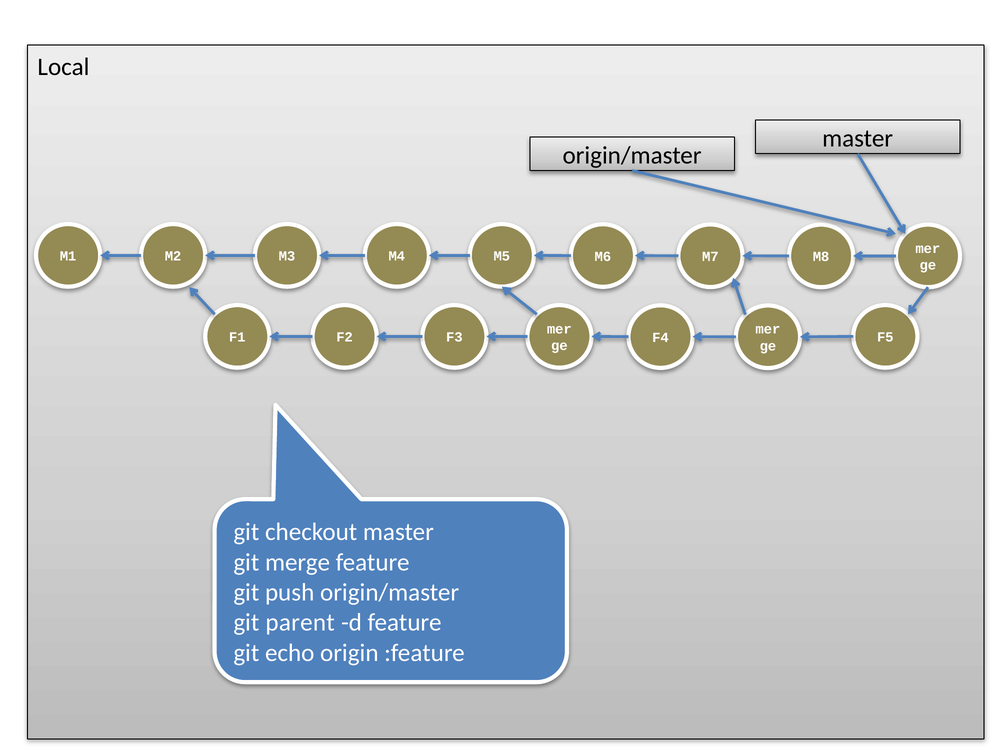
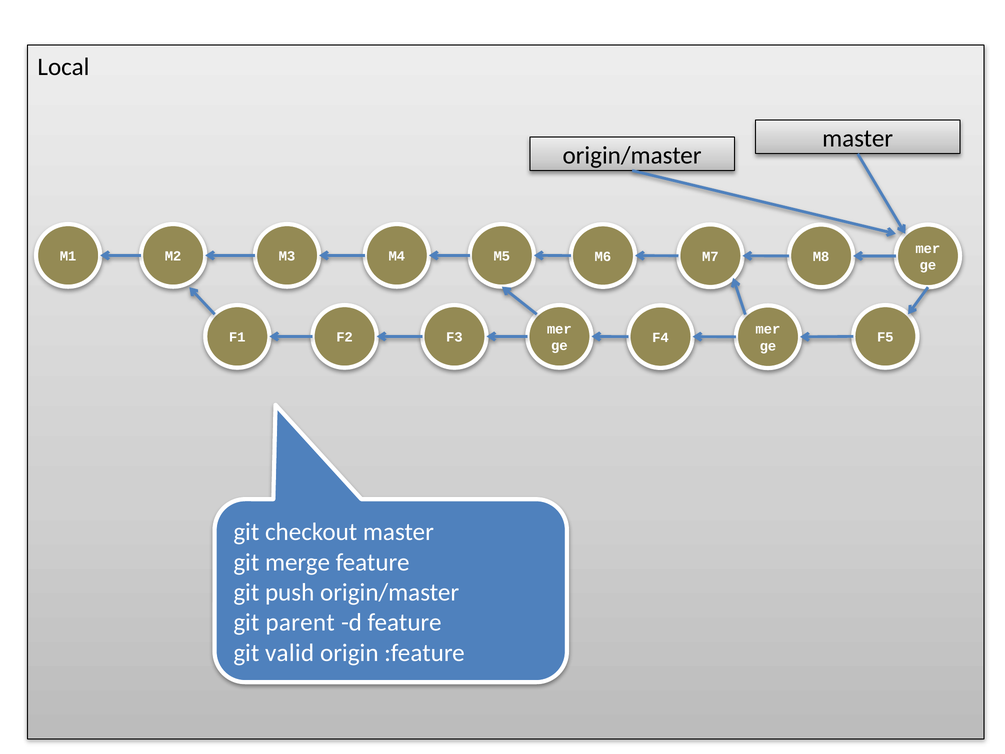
echo: echo -> valid (290, 653)
